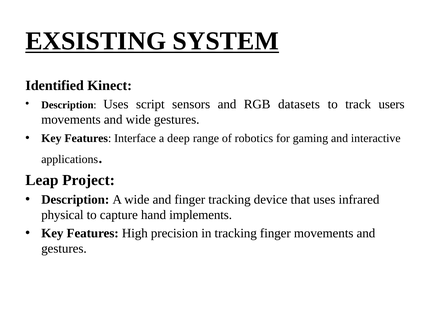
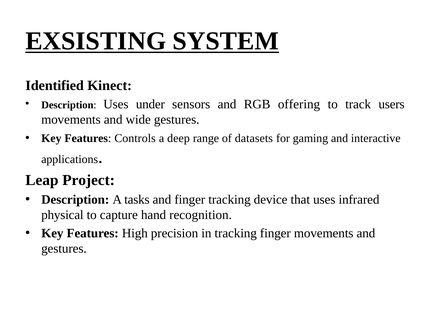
script: script -> under (150, 104)
datasets: datasets -> offering (299, 104)
Interface: Interface -> Controls (135, 138)
robotics: robotics -> datasets (254, 138)
A wide: wide -> tasks (137, 200)
implements: implements -> recognition (201, 215)
